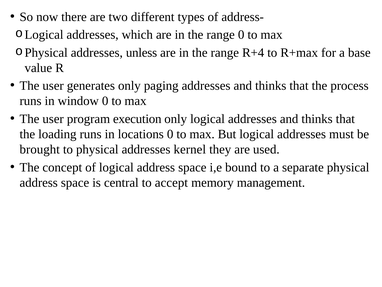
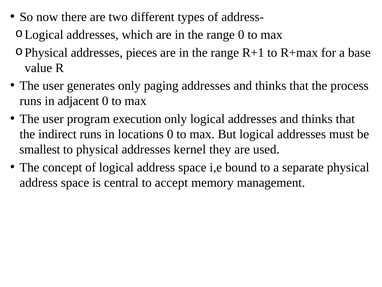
unless: unless -> pieces (142, 52)
R+4: R+4 -> R+1 (253, 52)
window: window -> adjacent (78, 101)
loading: loading -> indirect (57, 134)
brought: brought -> smallest (40, 149)
